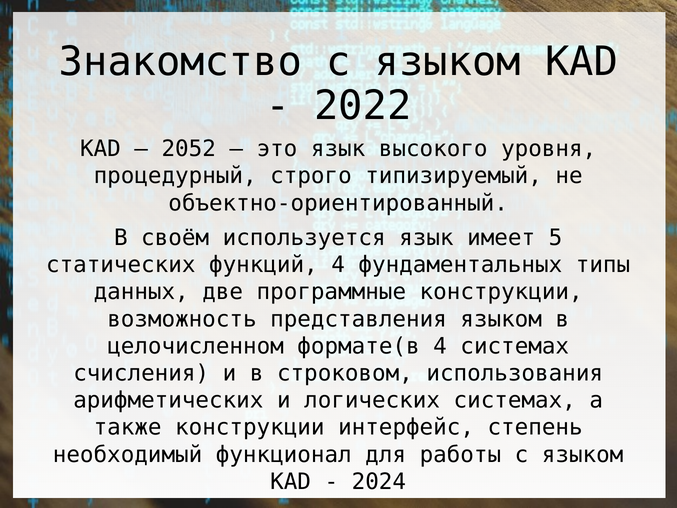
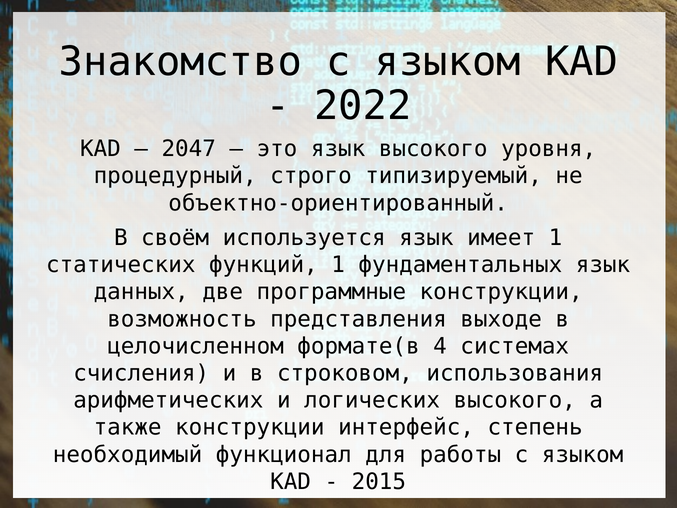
2052: 2052 -> 2047 (189, 149)
имеет 5: 5 -> 1 (556, 238)
функций 4: 4 -> 1 (338, 265)
фундаментальных типы: типы -> язык (603, 265)
представления языком: языком -> выходе (501, 319)
логических системах: системах -> высокого (515, 400)
2024: 2024 -> 2015 (379, 481)
